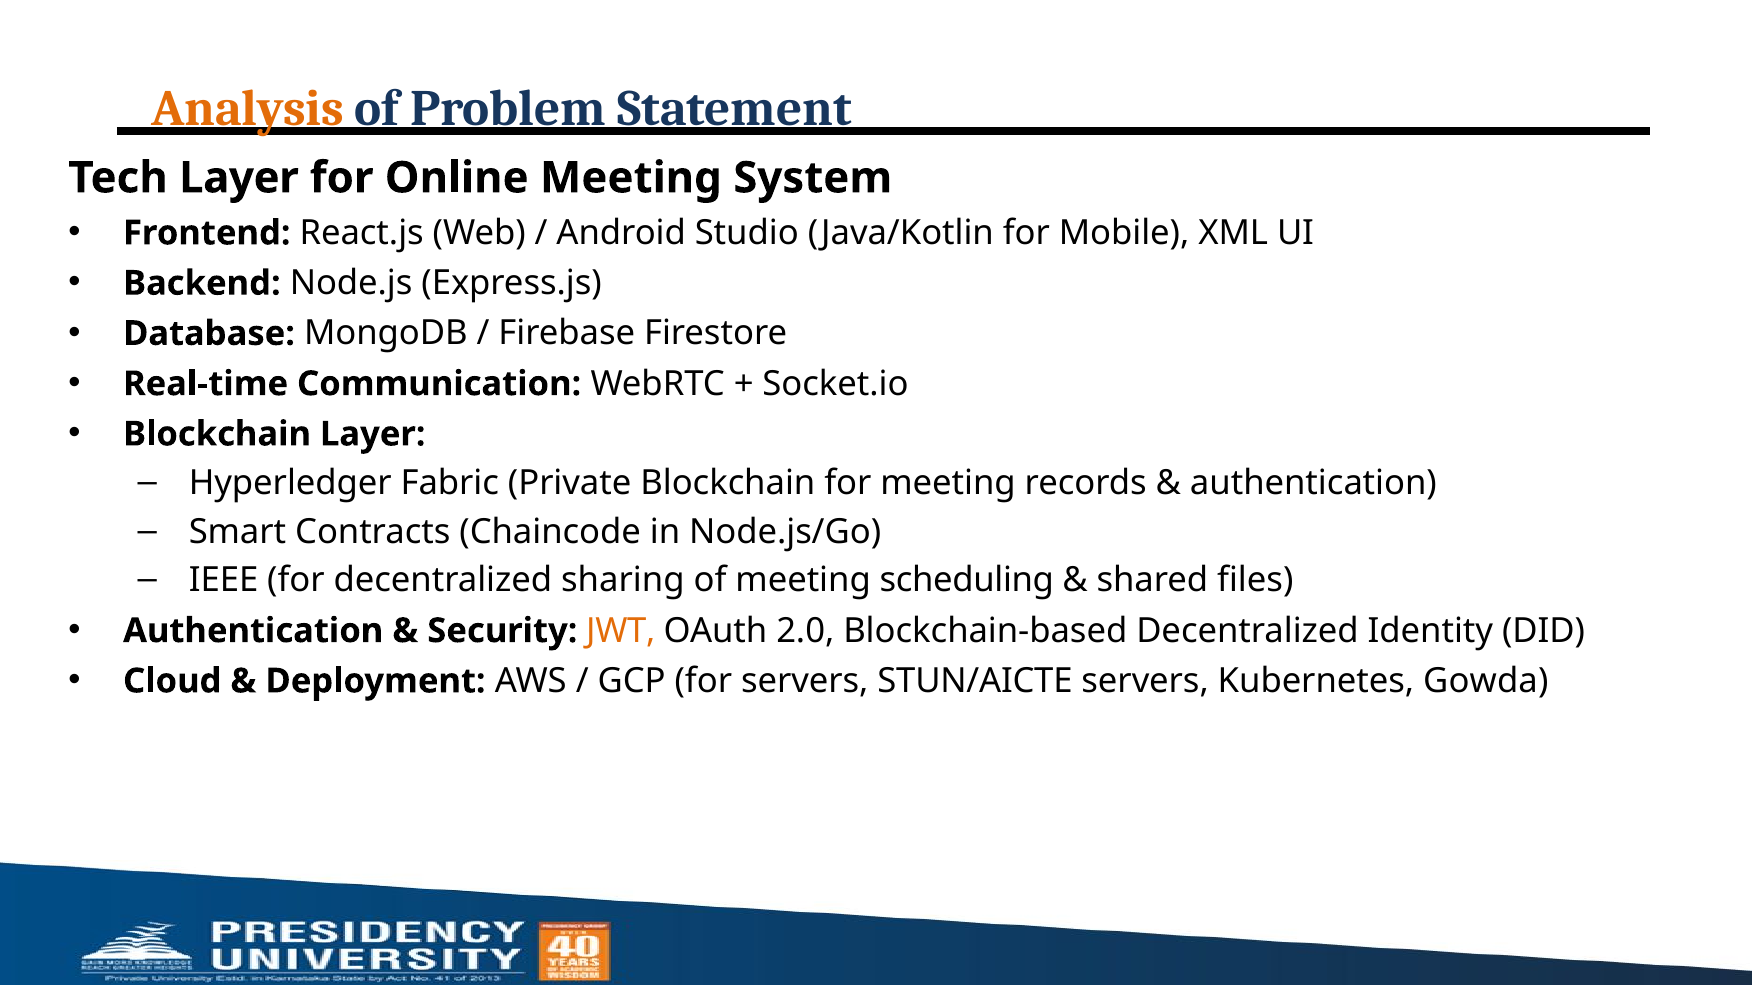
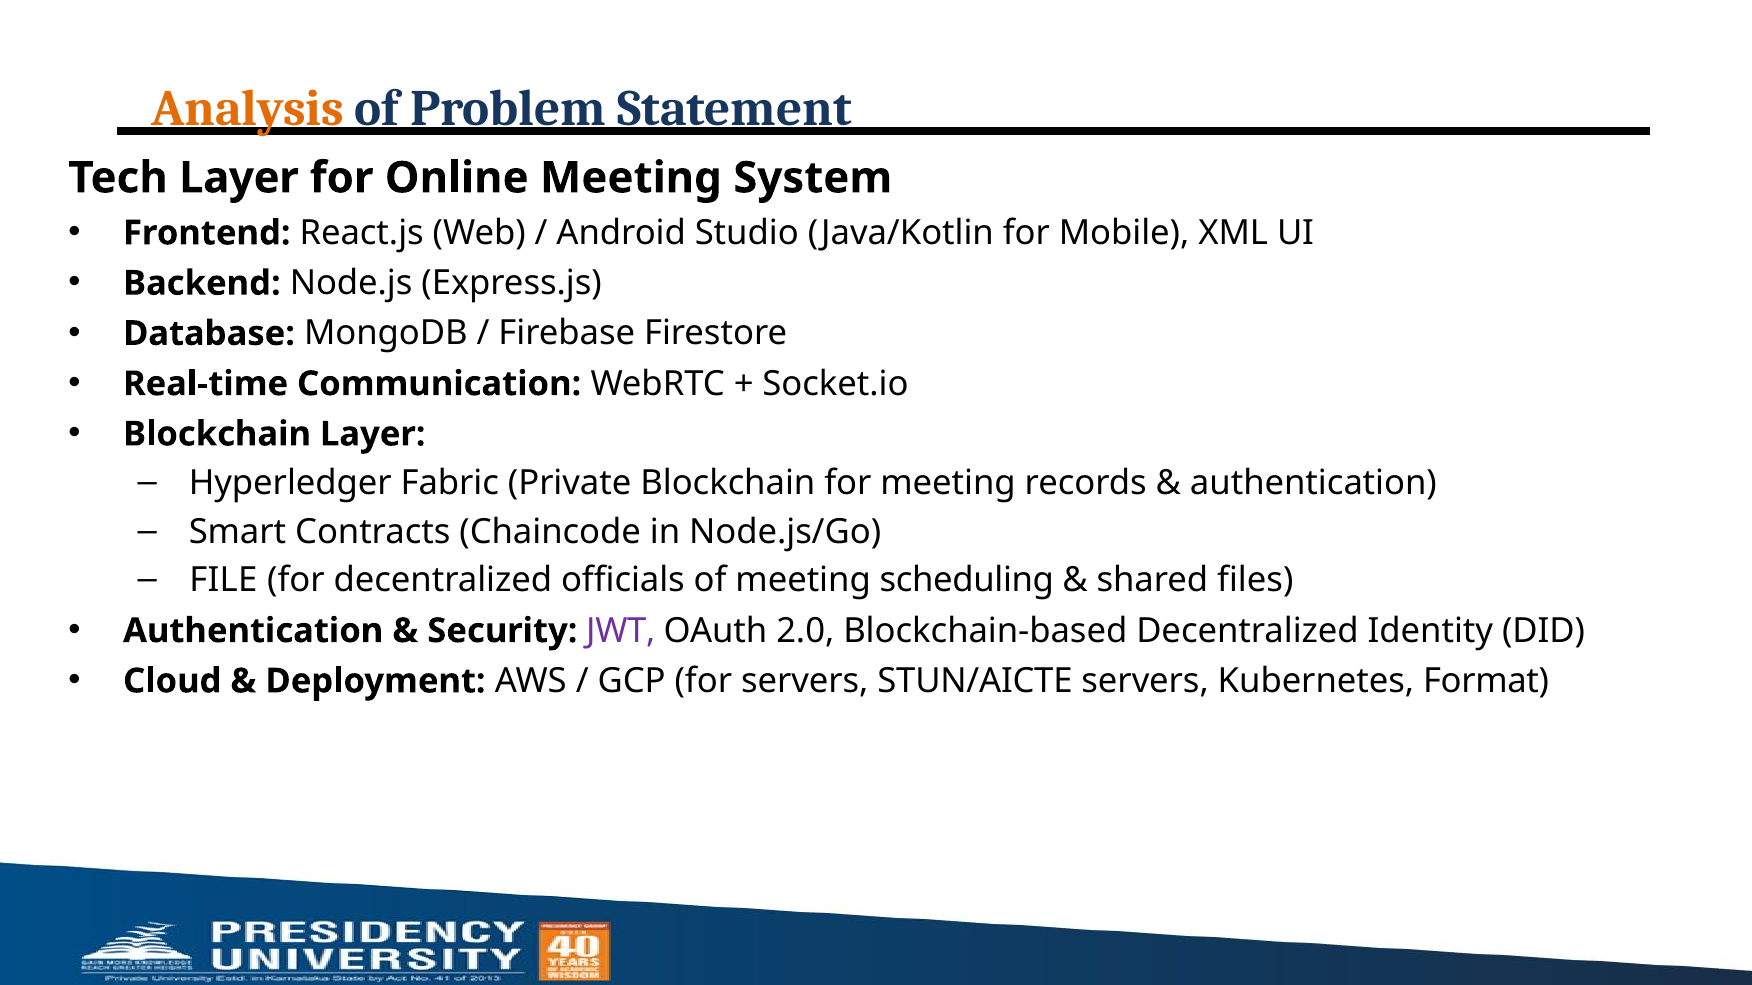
IEEE: IEEE -> FILE (223, 581)
sharing: sharing -> officials (623, 581)
JWT colour: orange -> purple (621, 631)
Gowda: Gowda -> Format (1486, 681)
